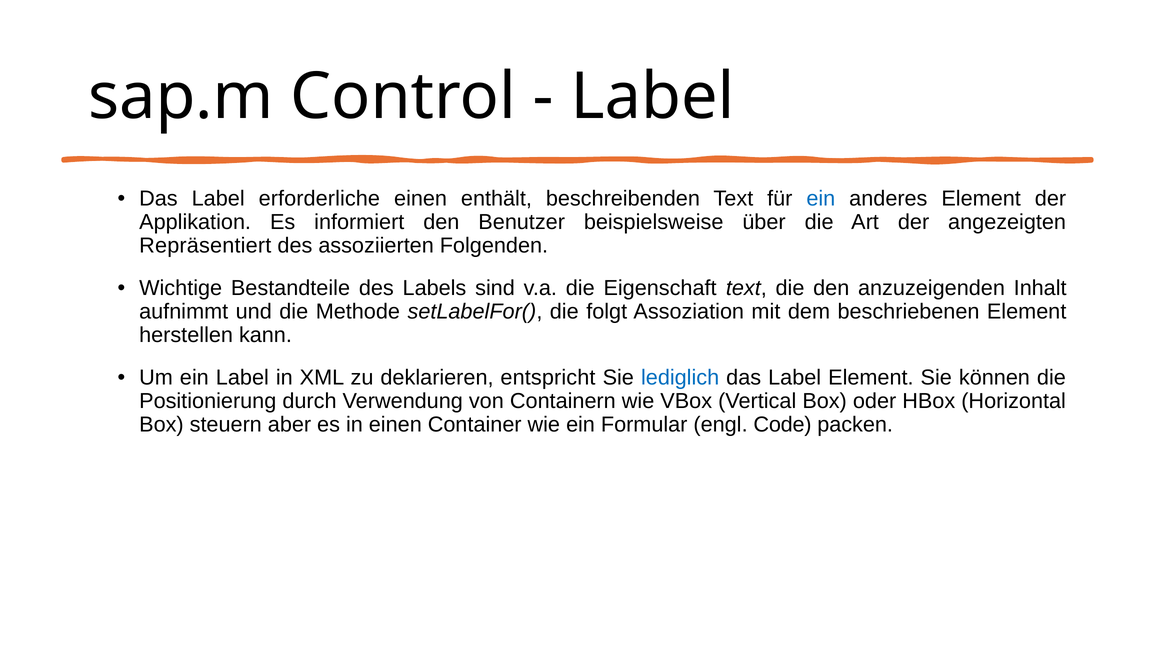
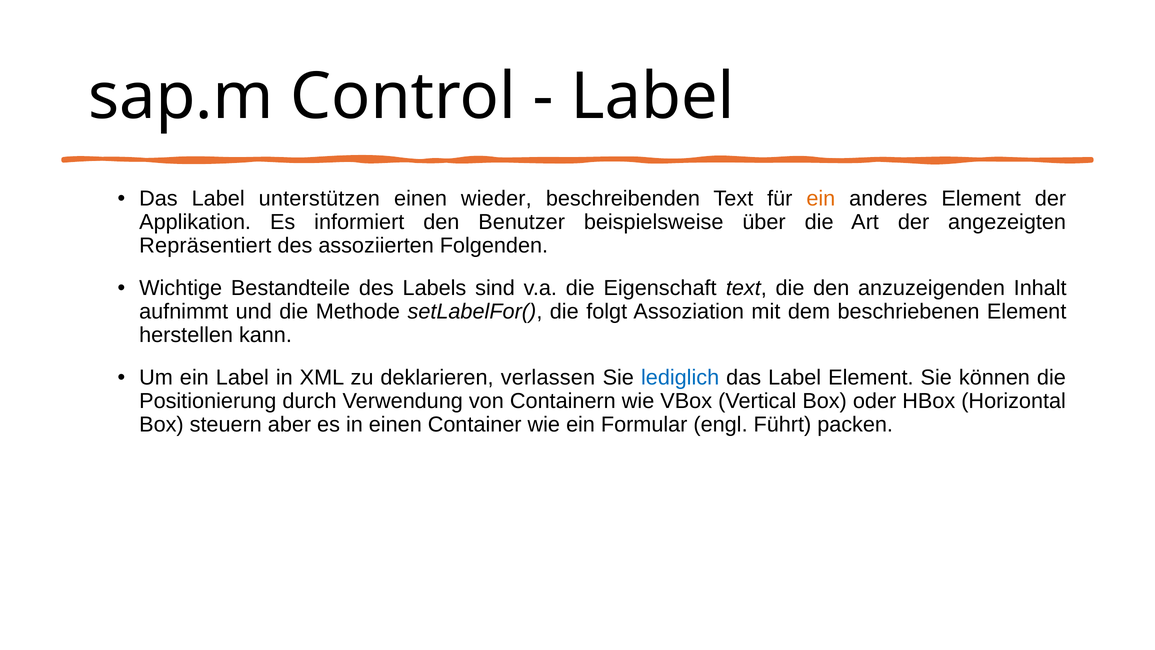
erforderliche: erforderliche -> unterstützen (319, 199)
enthält: enthält -> wieder (496, 199)
ein colour: blue -> orange (821, 199)
entspricht: entspricht -> verlassen (548, 378)
Code: Code -> Führt (782, 424)
